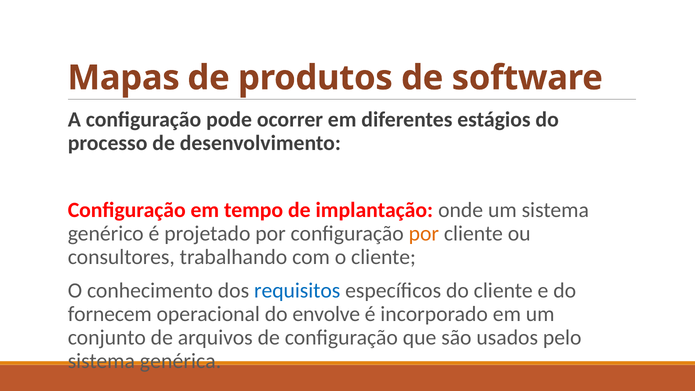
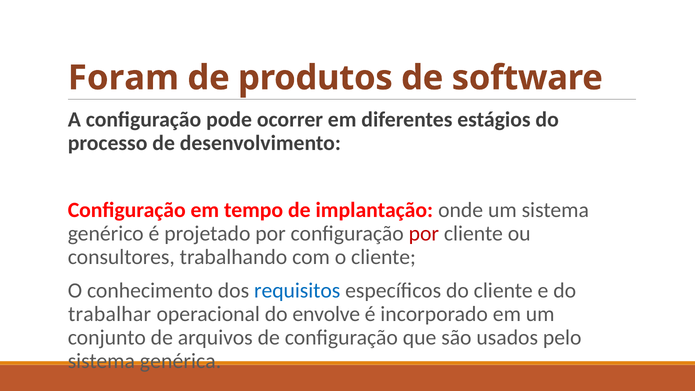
Mapas: Mapas -> Foram (123, 78)
por colour: orange -> red (424, 234)
fornecem: fornecem -> trabalhar (110, 314)
